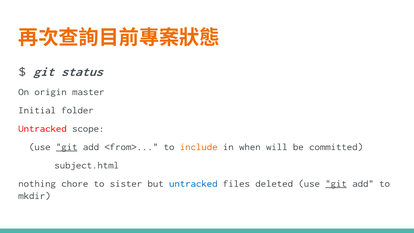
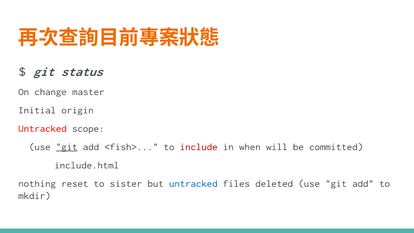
origin: origin -> change (51, 92)
folder: folder -> origin (77, 110)
<from>: <from> -> <fish> (131, 147)
include colour: orange -> red (199, 147)
subject.html: subject.html -> include.html (87, 165)
chore: chore -> reset (75, 183)
git underline: present -> none (336, 183)
